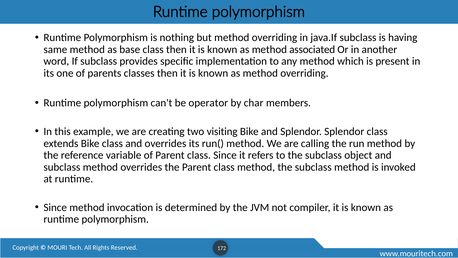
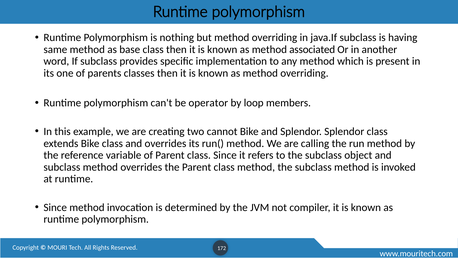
char: char -> loop (254, 103)
visiting: visiting -> cannot (222, 131)
